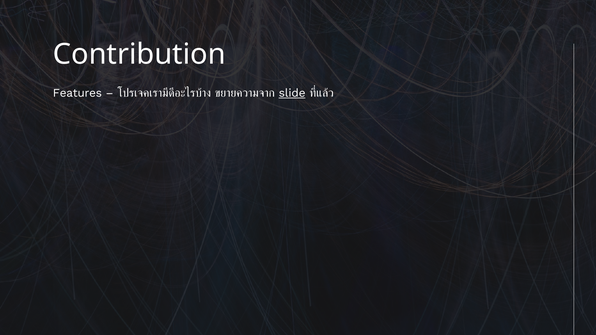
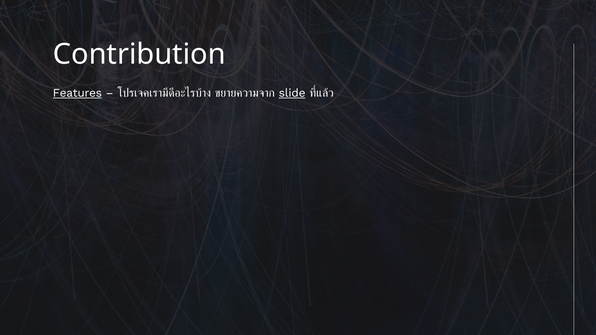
Features underline: none -> present (77, 93)
